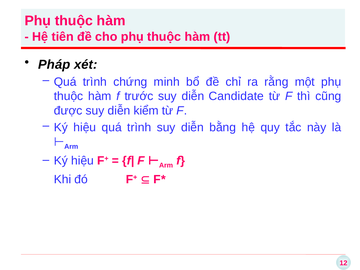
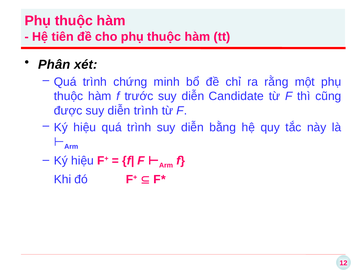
Pháp: Pháp -> Phân (54, 65)
diễn kiểm: kiểm -> trình (146, 111)
